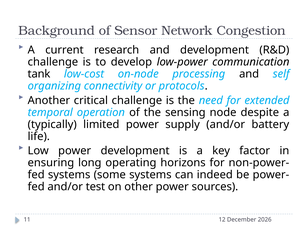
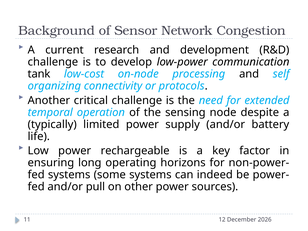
power development: development -> rechargeable (135, 151)
test: test -> pull (95, 187)
